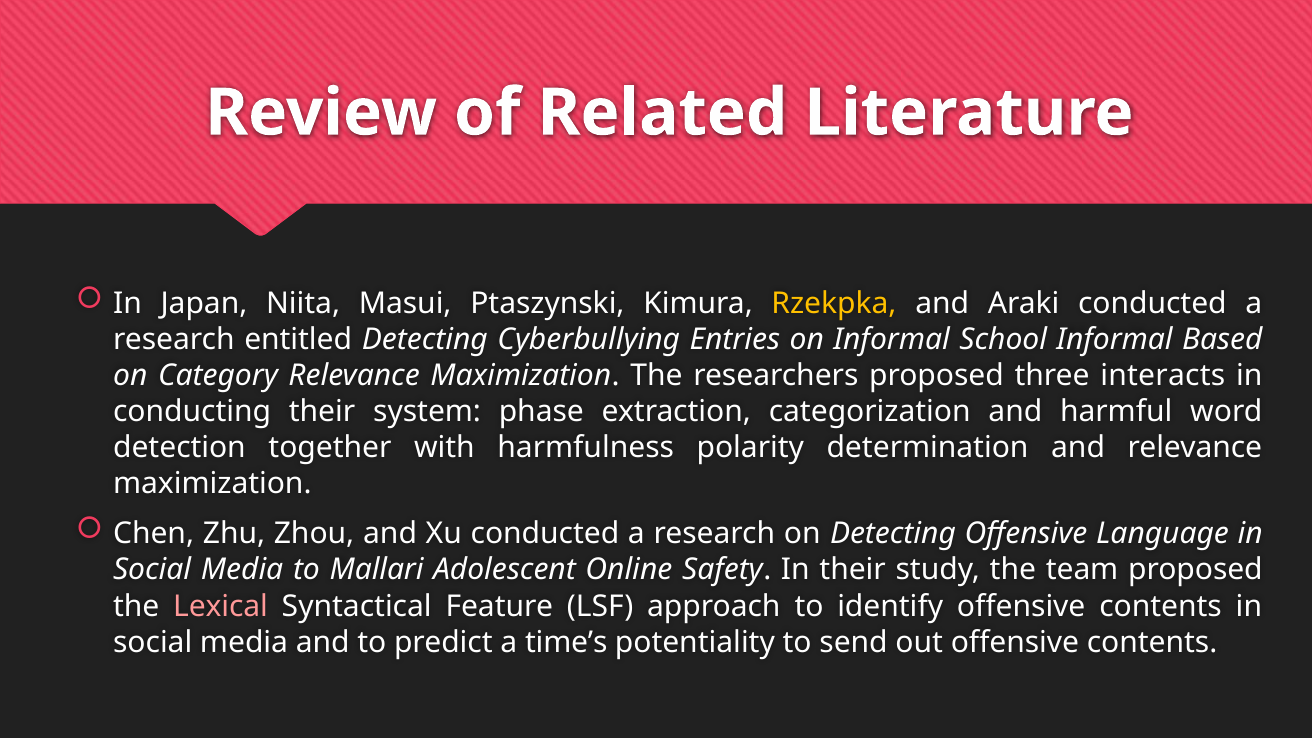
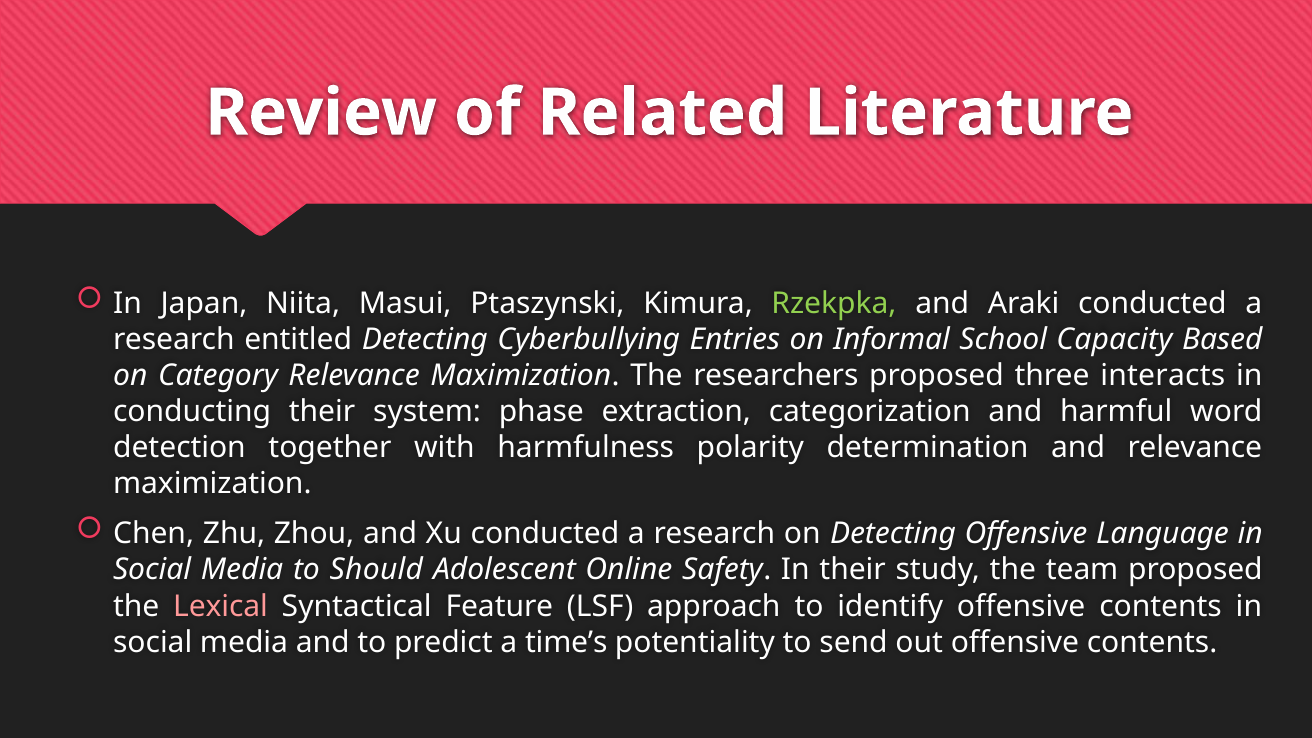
Rzekpka colour: yellow -> light green (834, 303)
School Informal: Informal -> Capacity (1114, 339)
Mallari: Mallari -> Should (376, 570)
